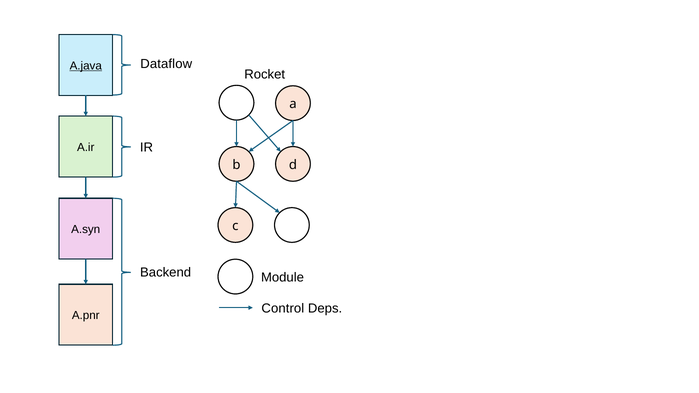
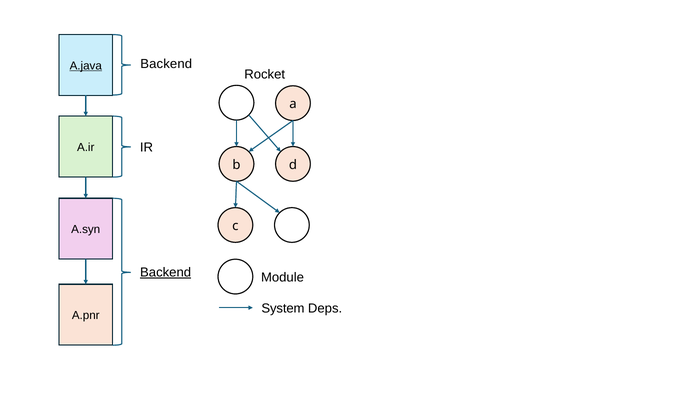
Dataflow: Dataflow -> Backend (166, 64)
Backend underline: none -> present (166, 273)
Control: Control -> System (283, 309)
